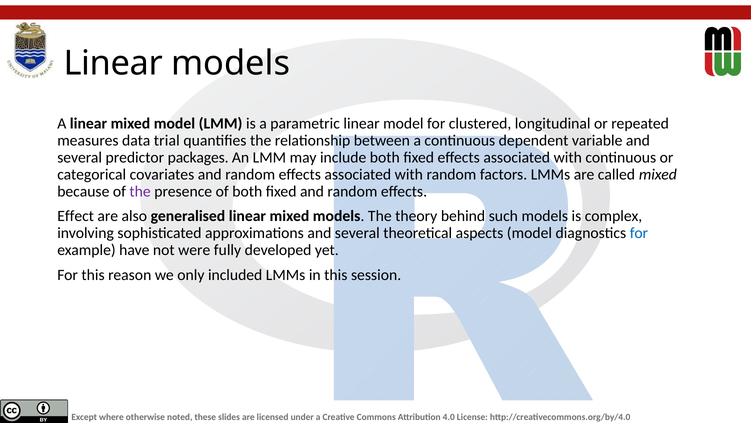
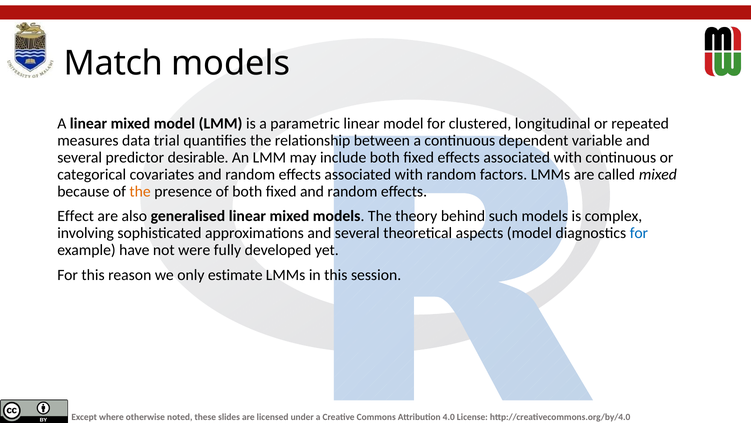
Linear: Linear -> Match (113, 63)
packages: packages -> desirable (198, 157)
the colour: purple -> orange (140, 191)
included: included -> estimate (235, 274)
